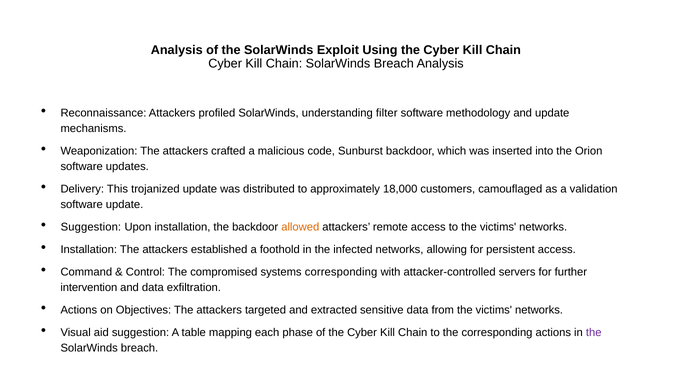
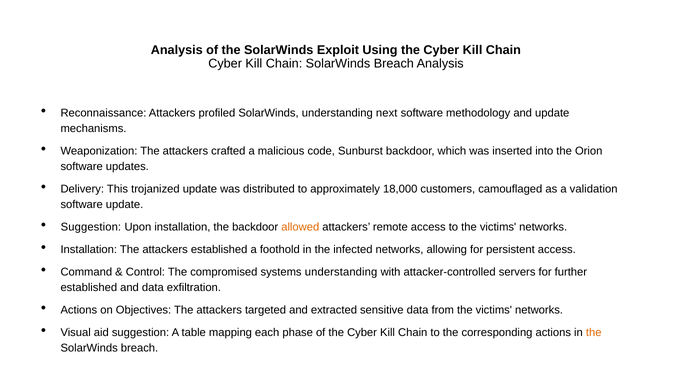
filter: filter -> next (387, 113)
systems corresponding: corresponding -> understanding (341, 272)
intervention: intervention -> established (89, 287)
the colour: purple -> orange (594, 332)
